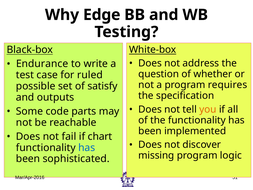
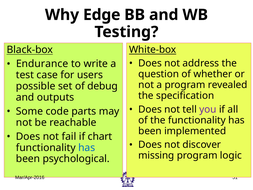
ruled: ruled -> users (90, 75)
requires: requires -> revealed (228, 85)
satisfy: satisfy -> debug (103, 86)
you colour: orange -> purple (208, 109)
sophisticated: sophisticated -> psychological (76, 159)
